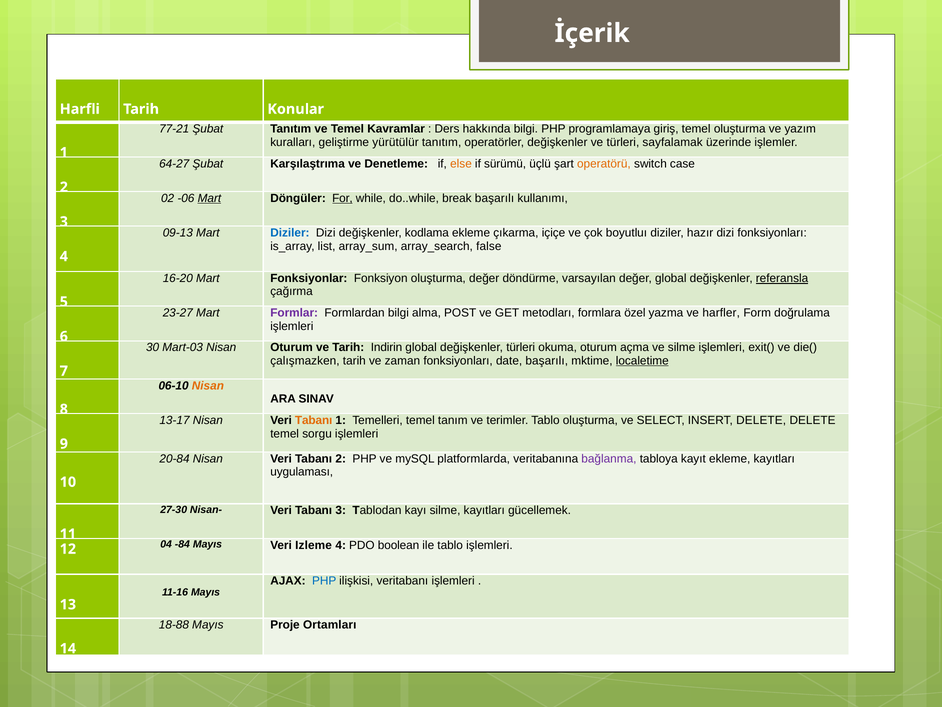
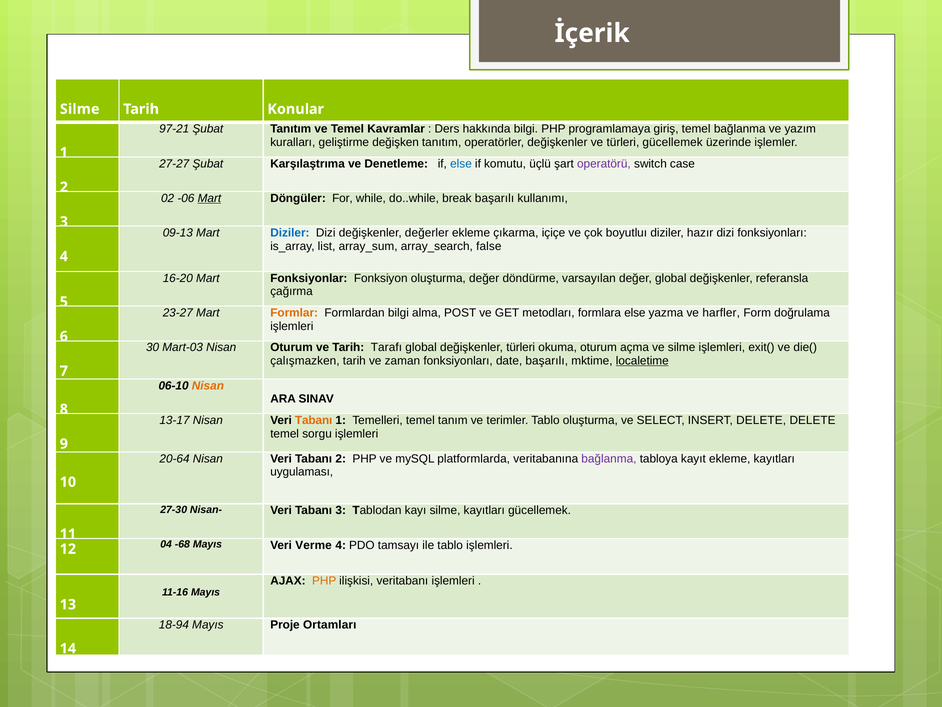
Harfli: Harfli -> Silme (80, 109)
77-21: 77-21 -> 97-21 (174, 129)
temel oluşturma: oluşturma -> bağlanma (740, 129)
yürütülür: yürütülür -> değişken (396, 142)
türleri sayfalamak: sayfalamak -> gücellemek (673, 142)
64-27: 64-27 -> 27-27 (174, 164)
else colour: orange -> blue (461, 164)
sürümü: sürümü -> komutu (505, 164)
operatörü colour: orange -> purple (604, 164)
For underline: present -> none (342, 198)
kodlama: kodlama -> değerler (427, 233)
referansla underline: present -> none (782, 278)
Formlar colour: purple -> orange (294, 313)
formlara özel: özel -> else (635, 313)
Indirin: Indirin -> Tarafı (386, 347)
20-84: 20-84 -> 20-64 (175, 458)
-84: -84 -> -68 (182, 544)
Izleme: Izleme -> Verme (314, 545)
boolean: boolean -> tamsayı (398, 545)
PHP colour: blue -> orange (324, 581)
18-88: 18-88 -> 18-94 (174, 625)
